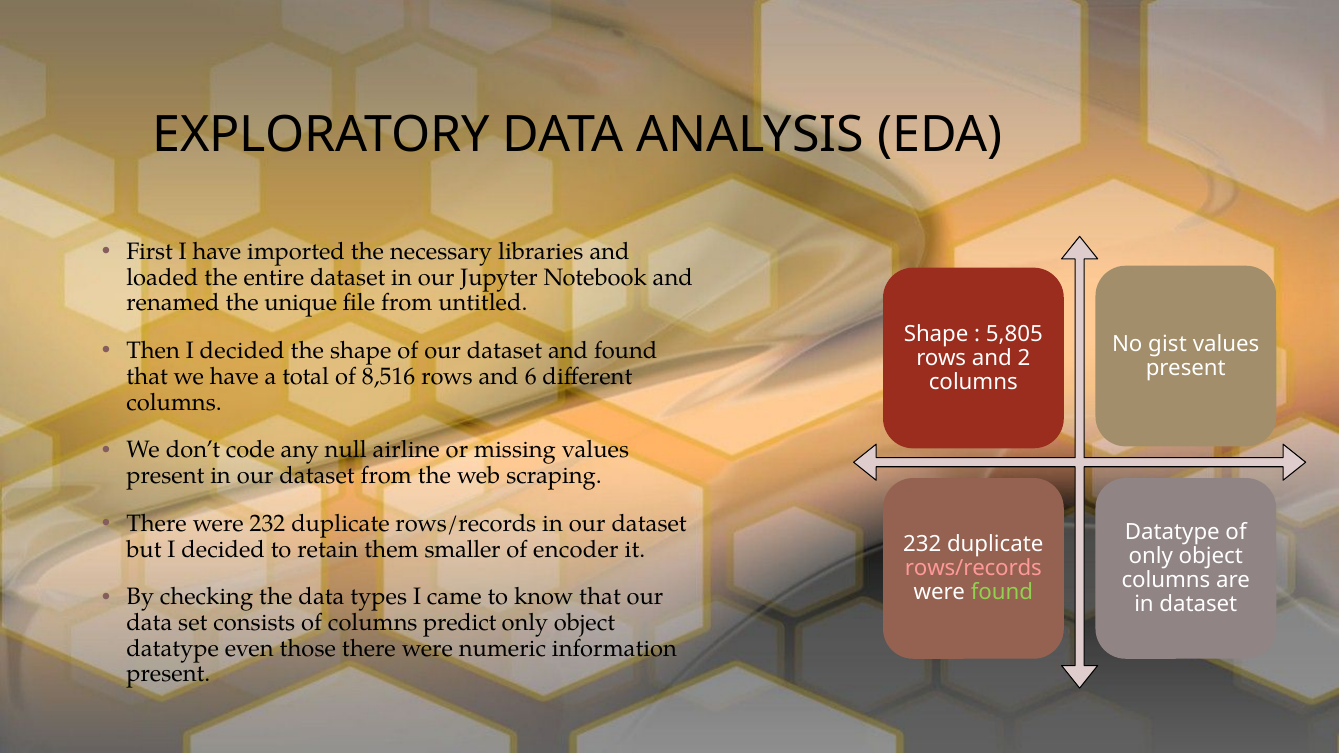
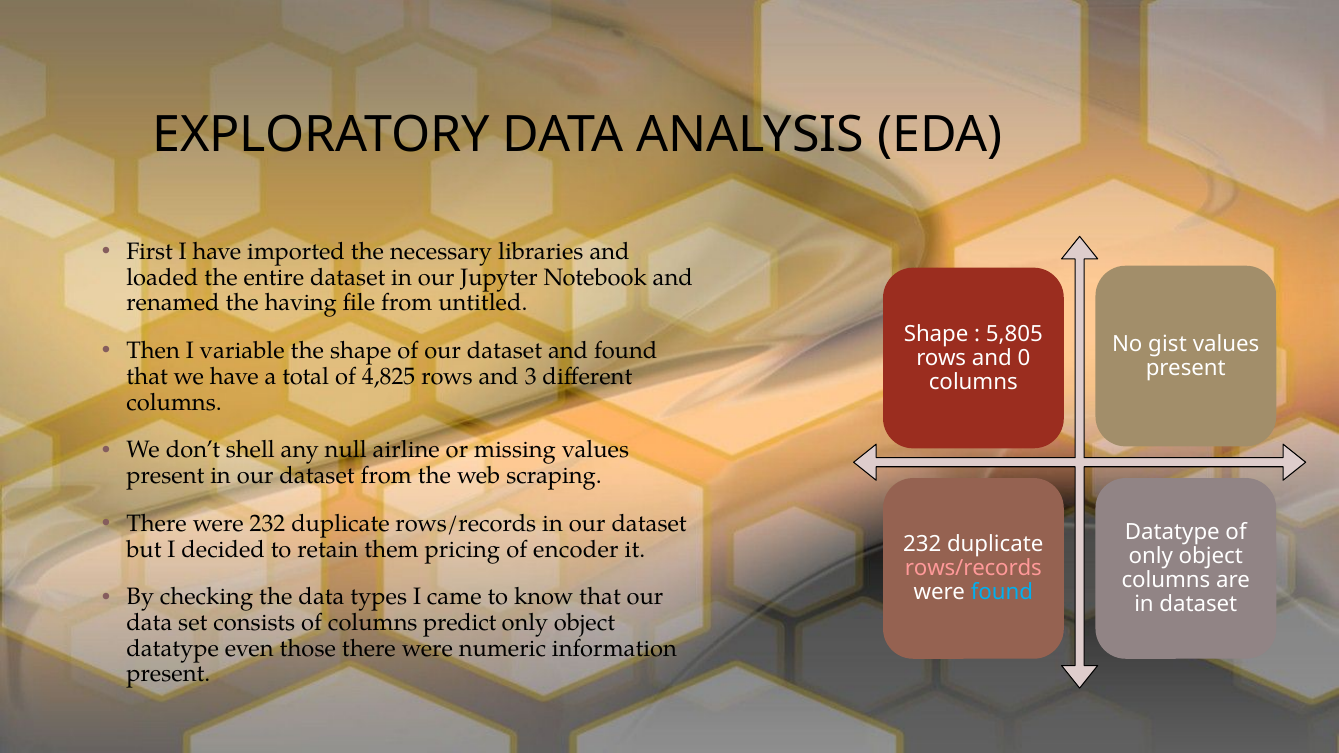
unique: unique -> having (301, 303)
Then I decided: decided -> variable (242, 351)
2: 2 -> 0 (1024, 358)
8,516: 8,516 -> 4,825 (389, 377)
6: 6 -> 3 (531, 377)
code: code -> shell (250, 450)
smaller: smaller -> pricing (462, 550)
found colour: light green -> light blue (1002, 593)
